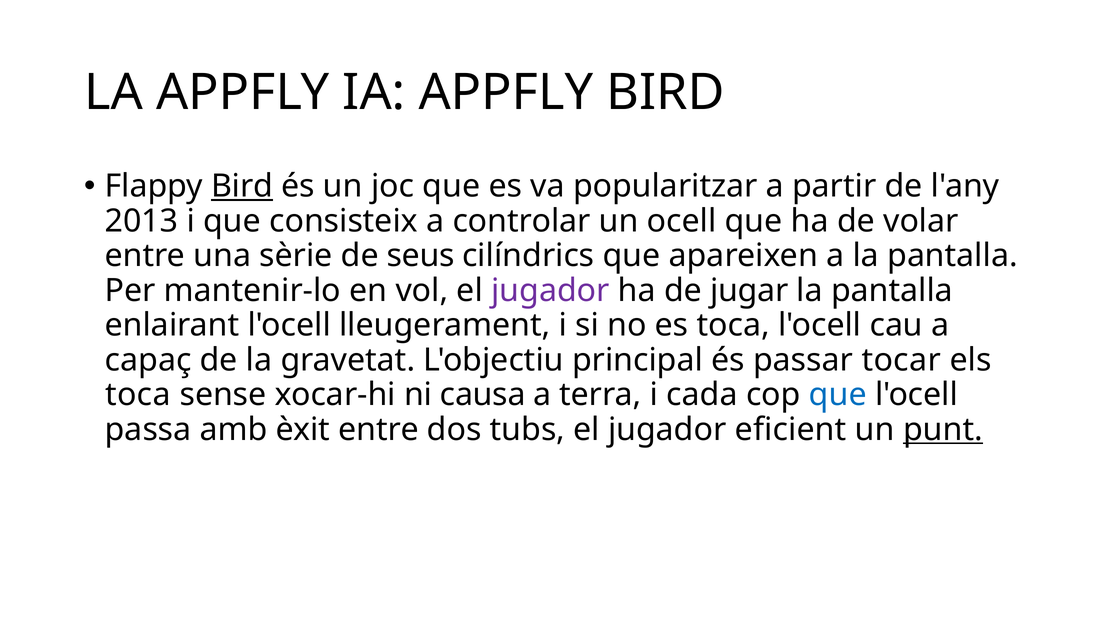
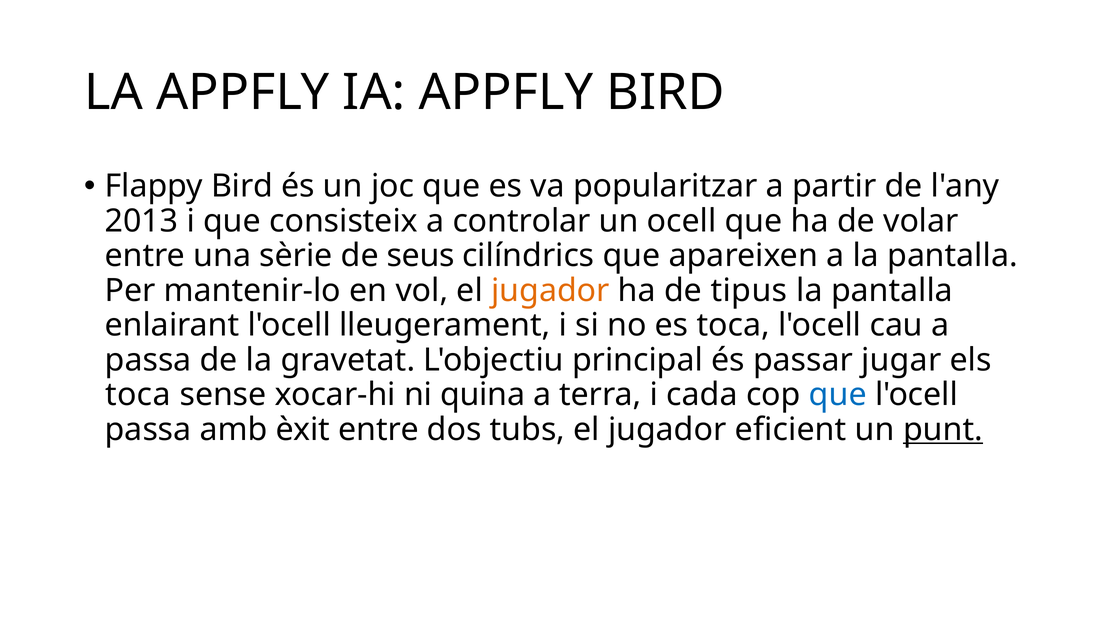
Bird underline: present -> none (242, 186)
jugador colour: purple -> orange (550, 291)
jugar: jugar -> tipus (749, 291)
capaç: capaç -> passa (148, 360)
tocar: tocar -> jugar (901, 360)
causa: causa -> quina (483, 395)
